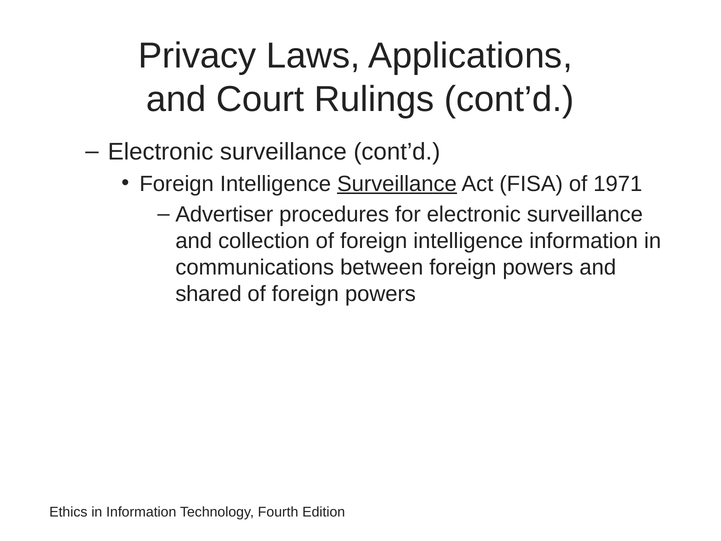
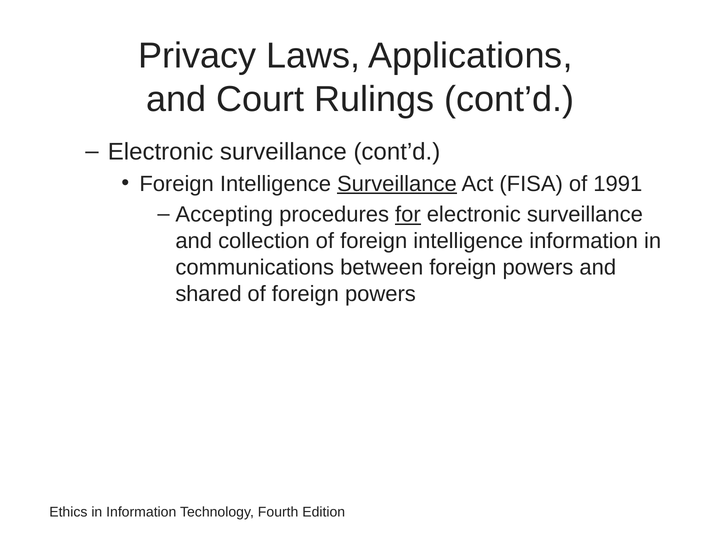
1971: 1971 -> 1991 (618, 184)
Advertiser: Advertiser -> Accepting (224, 215)
for underline: none -> present (408, 215)
